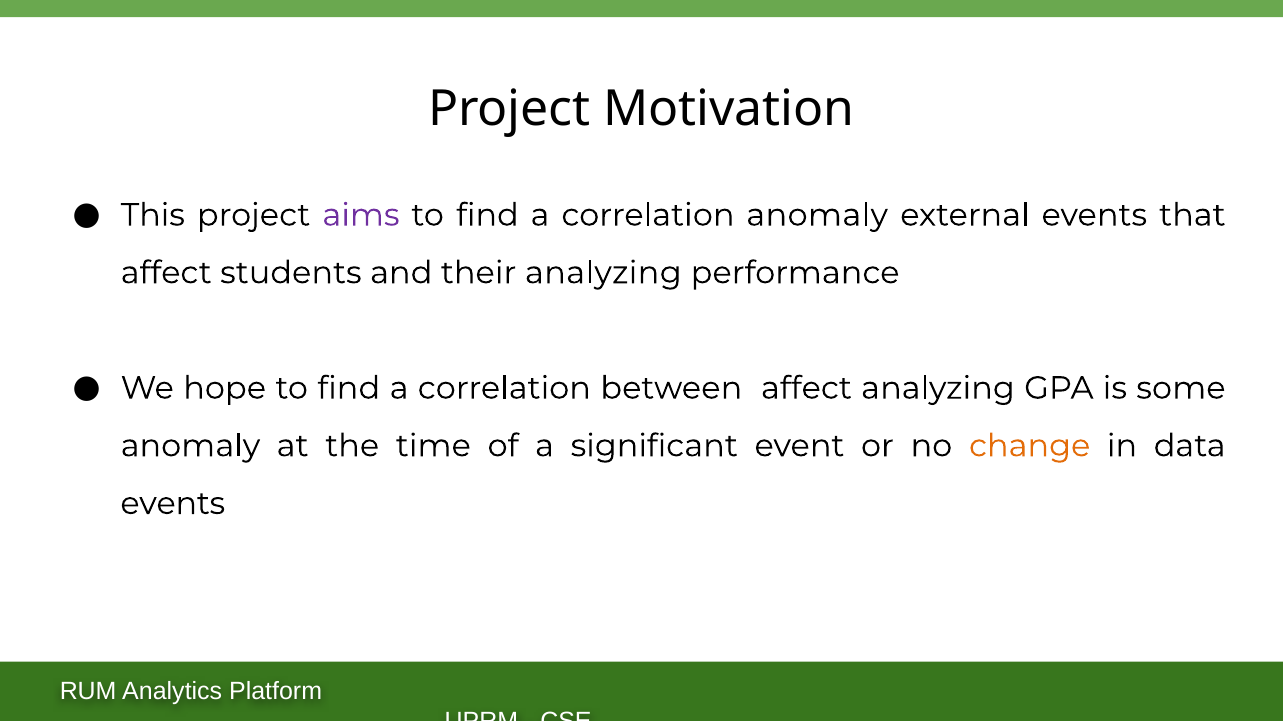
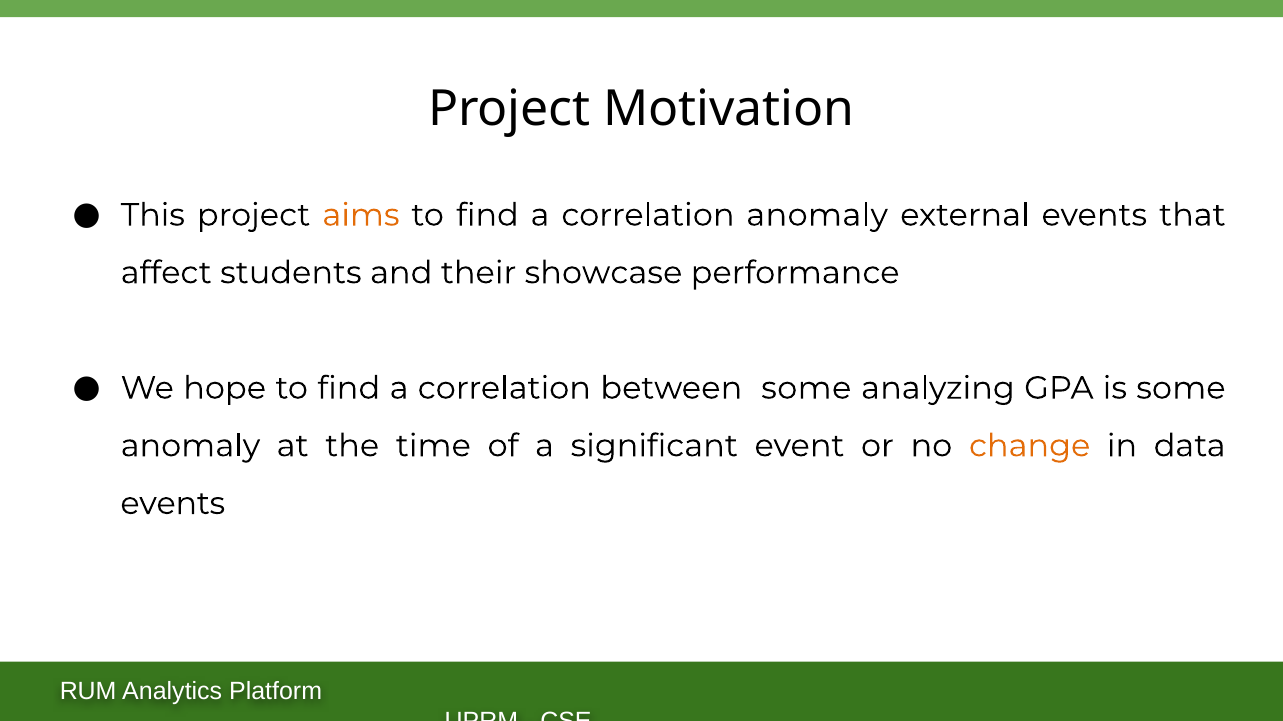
aims colour: purple -> orange (361, 215)
their analyzing: analyzing -> showcase (603, 273)
between affect: affect -> some (806, 388)
